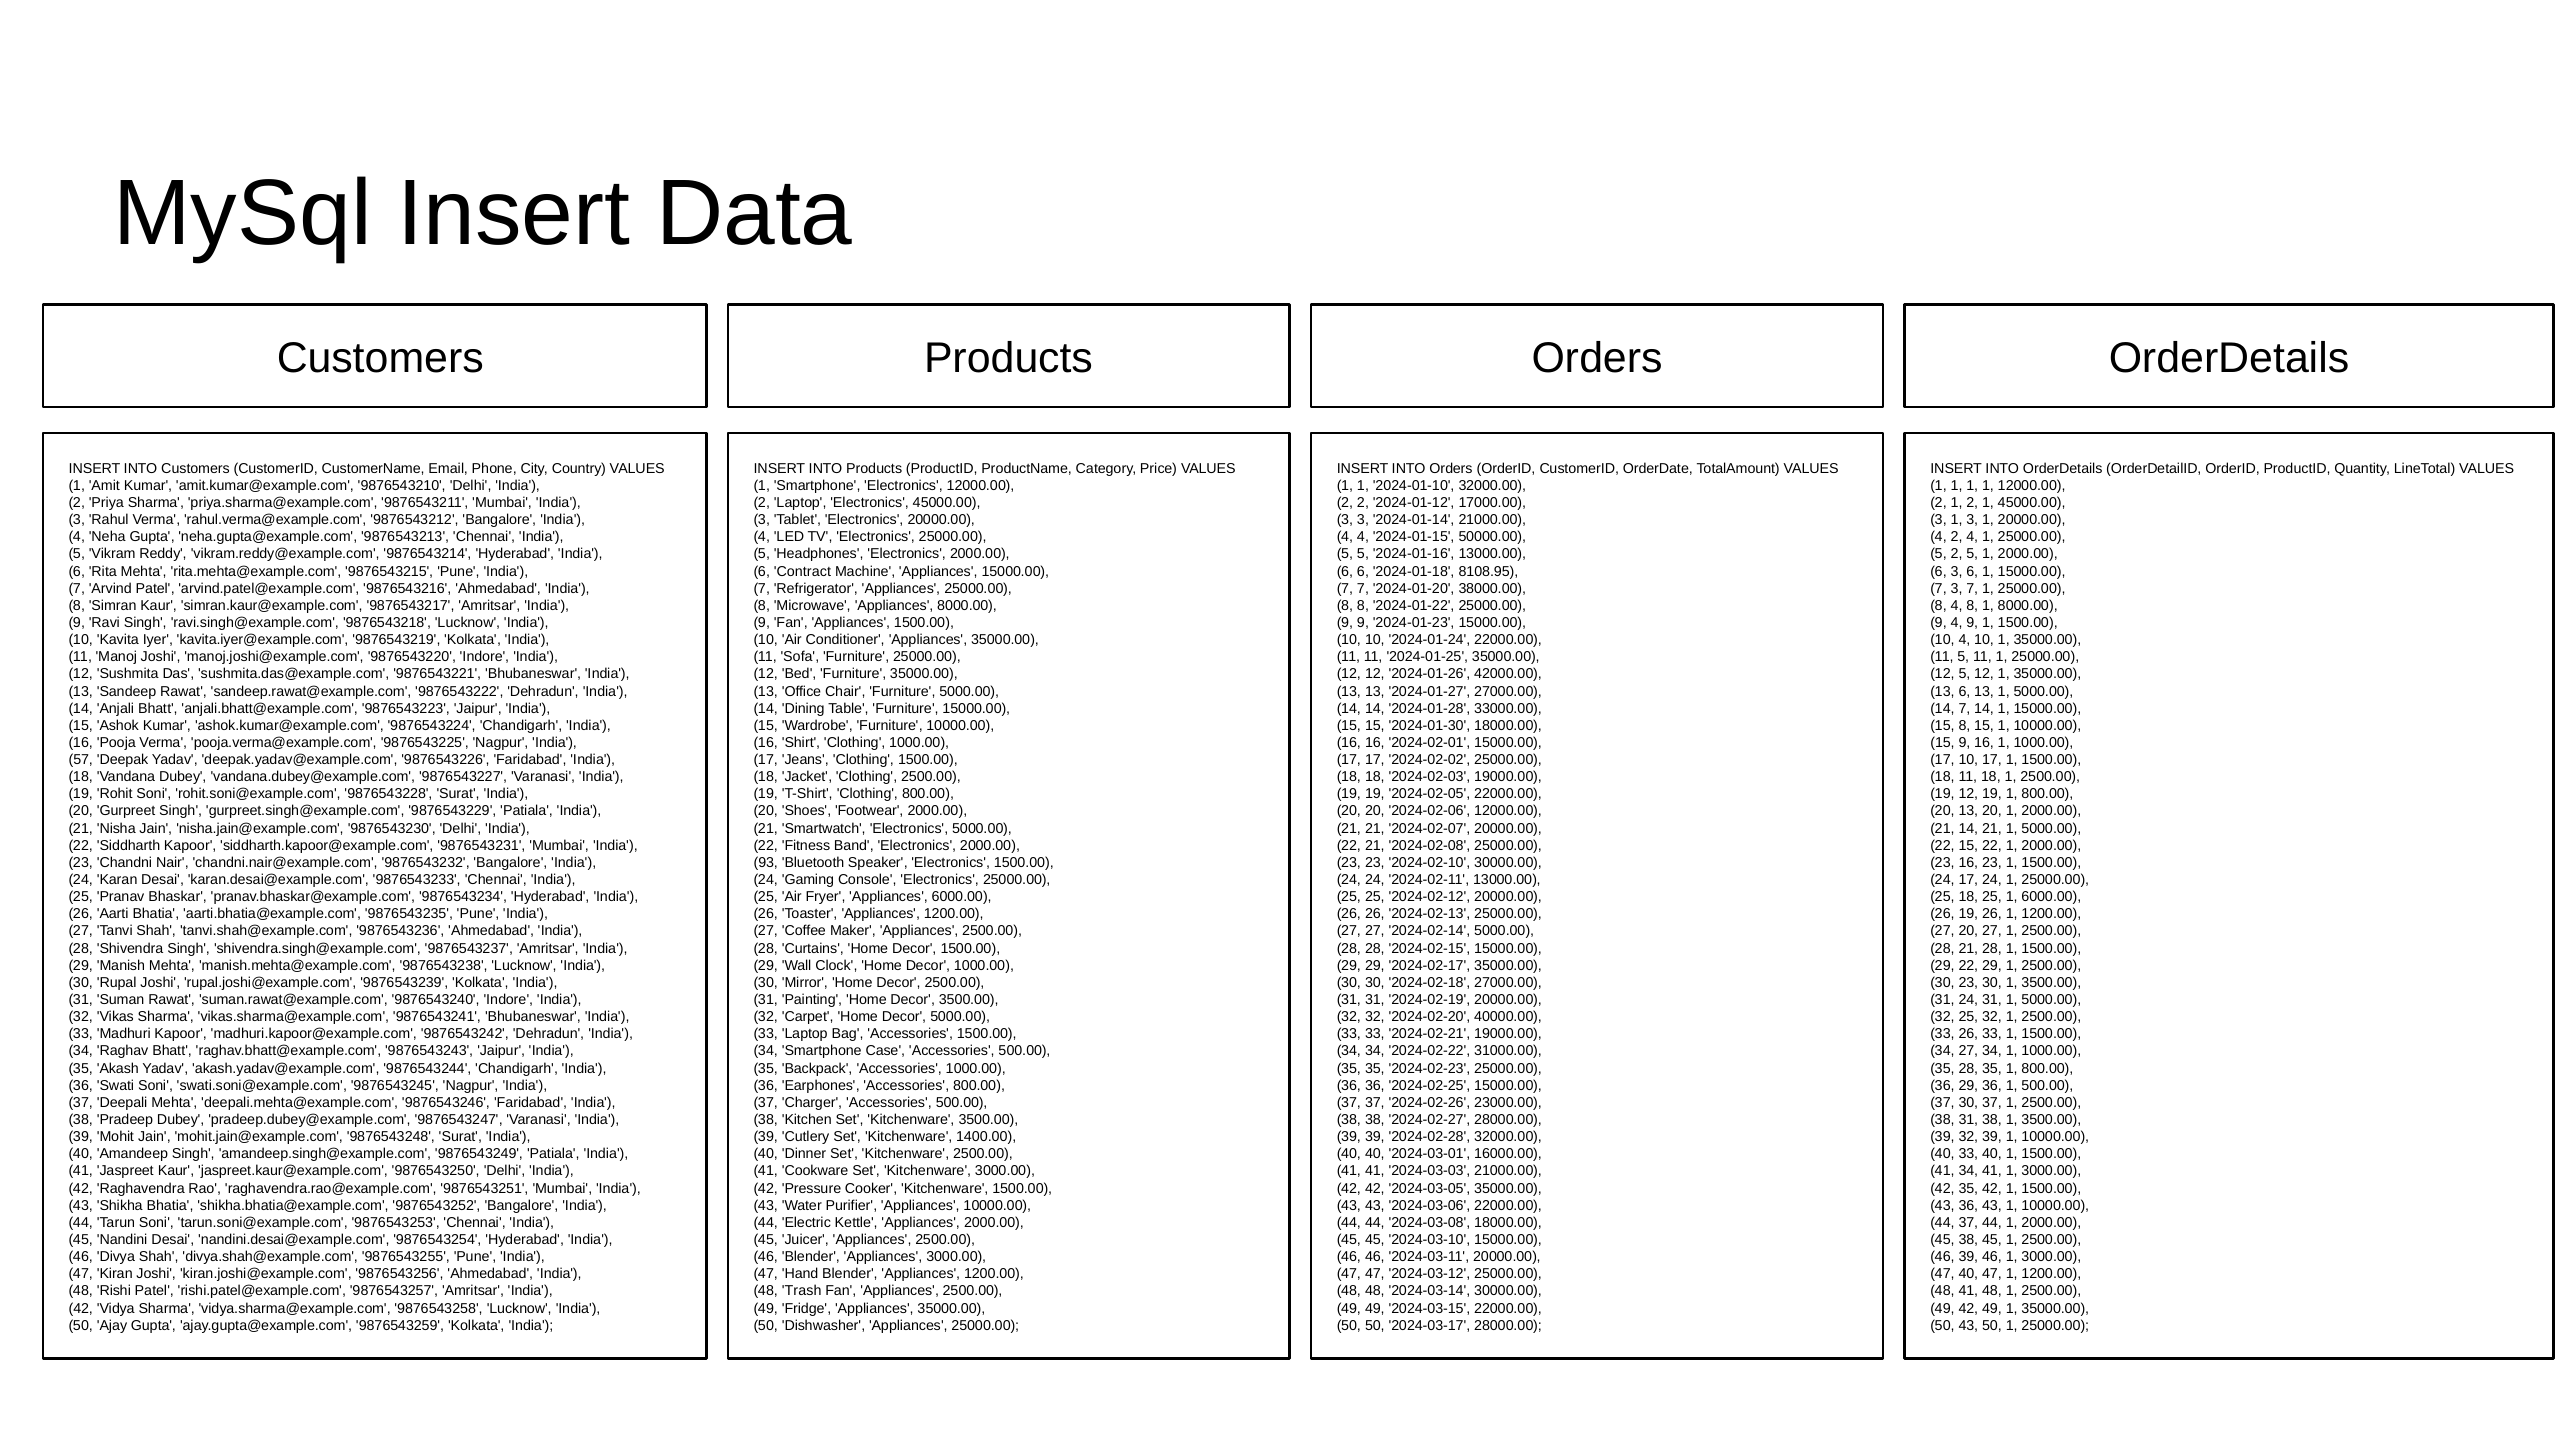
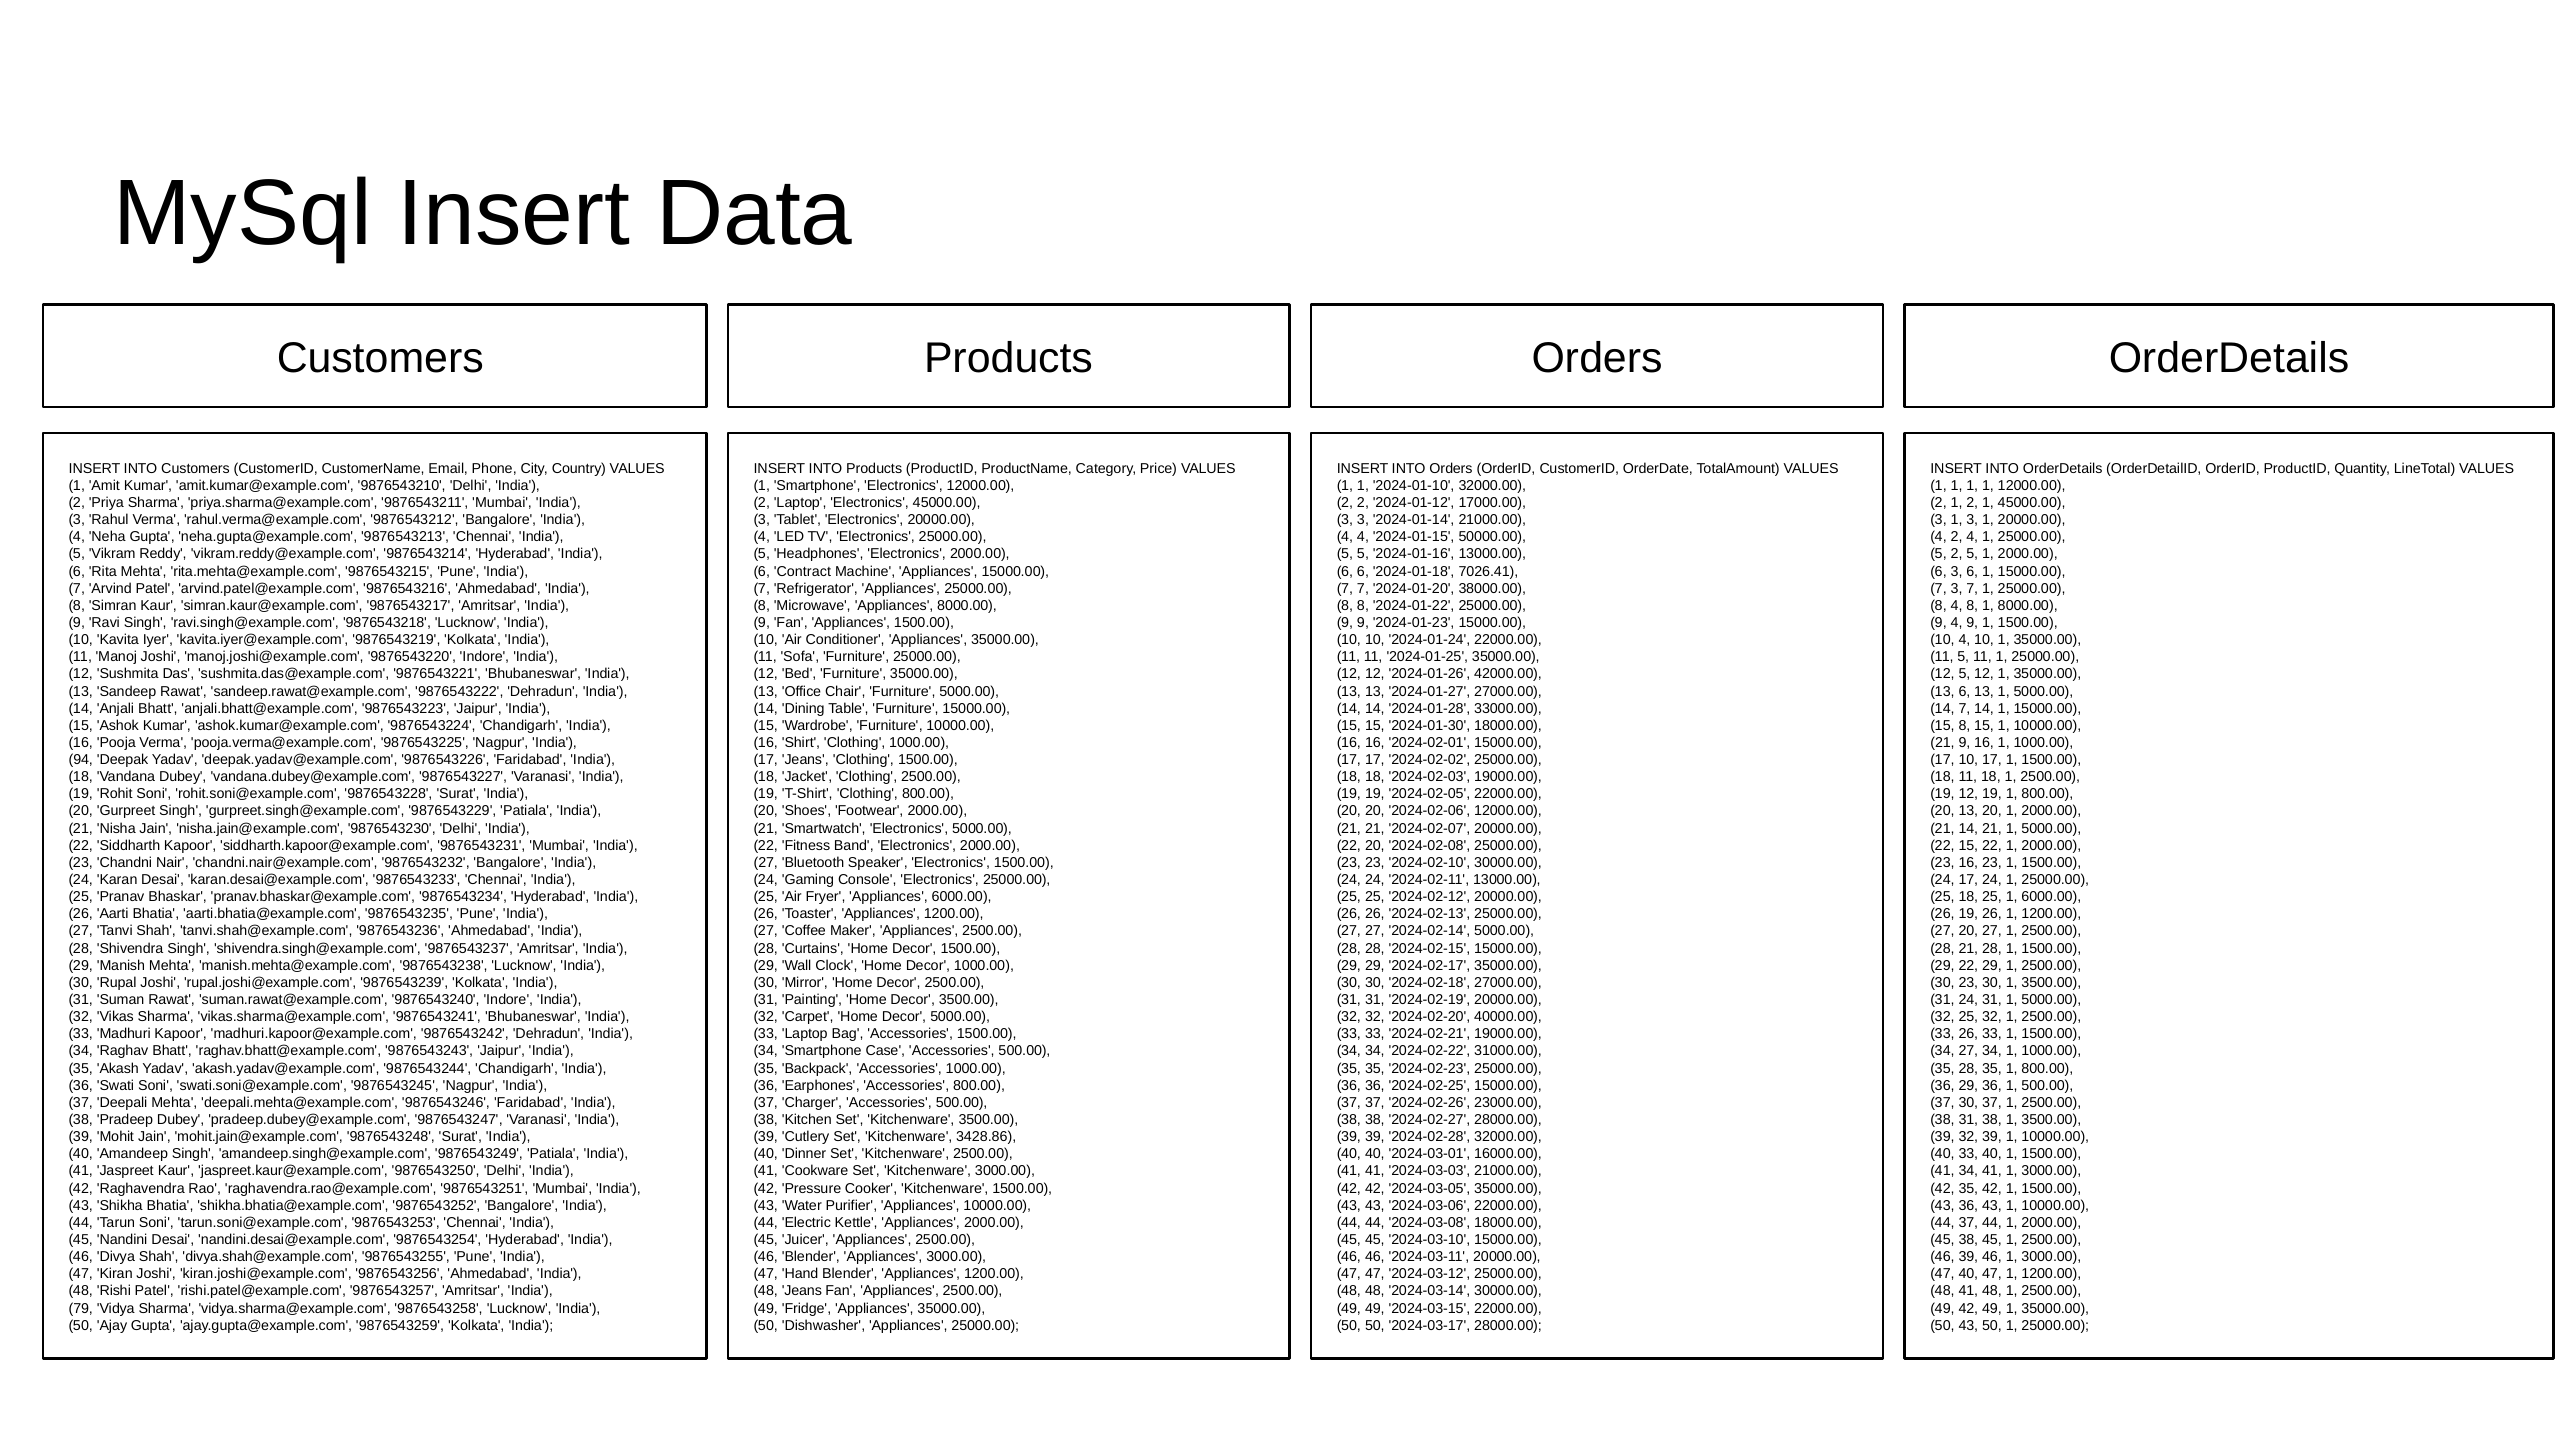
8108.95: 8108.95 -> 7026.41 (1488, 571)
15: 15 -> 21 (1943, 743)
57: 57 -> 94 (81, 760)
22 21: 21 -> 20 (1375, 846)
93: 93 -> 27 (766, 863)
1400.00: 1400.00 -> 3428.86 (986, 1137)
48 Trash: Trash -> Jeans (802, 1291)
42: 42 -> 79 (81, 1308)
